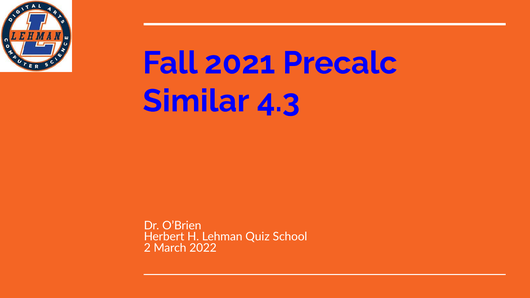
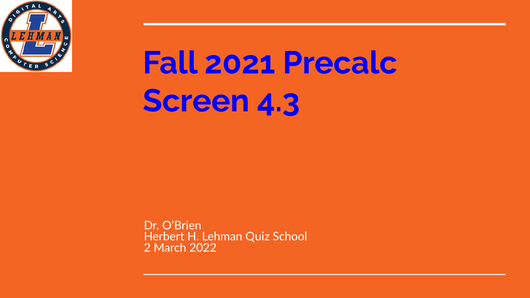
Similar: Similar -> Screen (196, 101)
